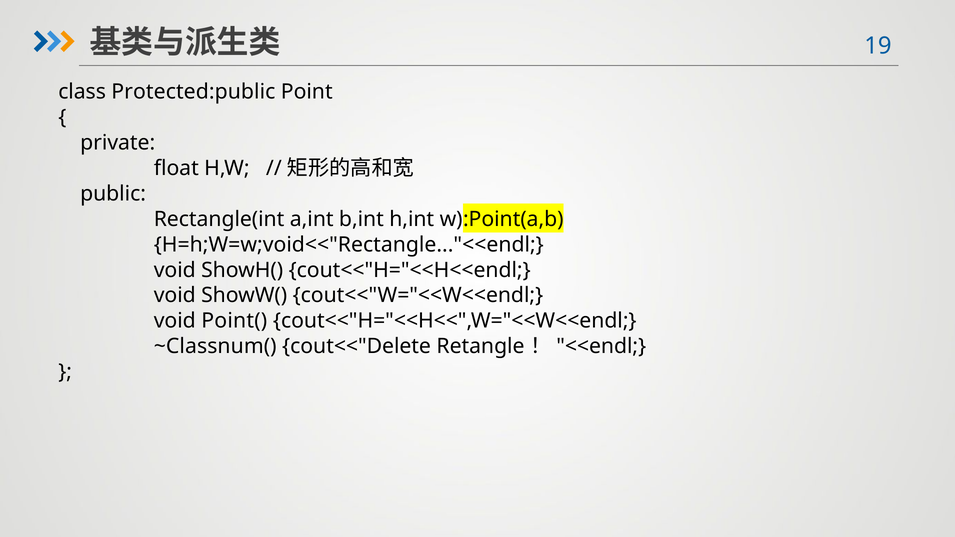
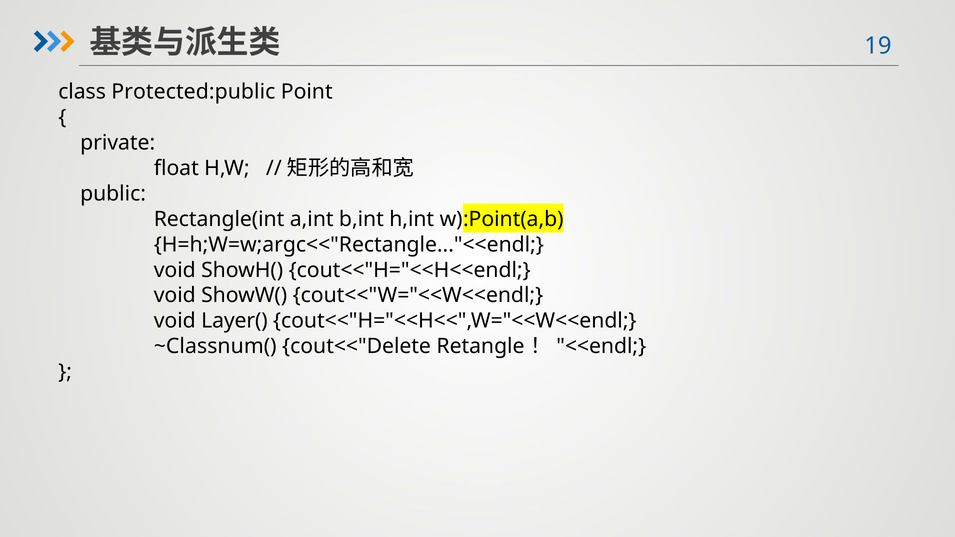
H=h;W=w;void<<"Rectangle..."<<endl: H=h;W=w;void<<"Rectangle..."<<endl -> H=h;W=w;argc<<"Rectangle..."<<endl (349, 245)
Point(: Point( -> Layer( (234, 321)
